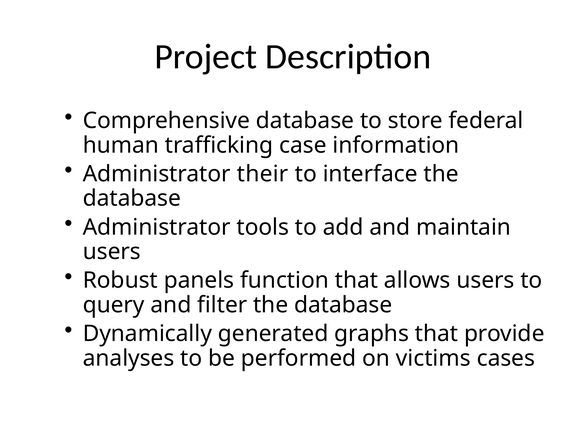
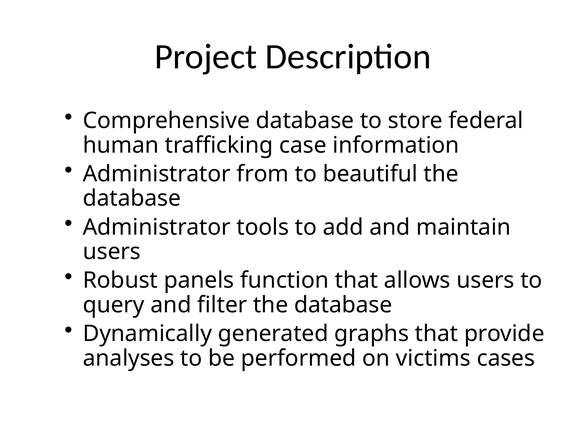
their: their -> from (263, 174)
interface: interface -> beautiful (370, 174)
